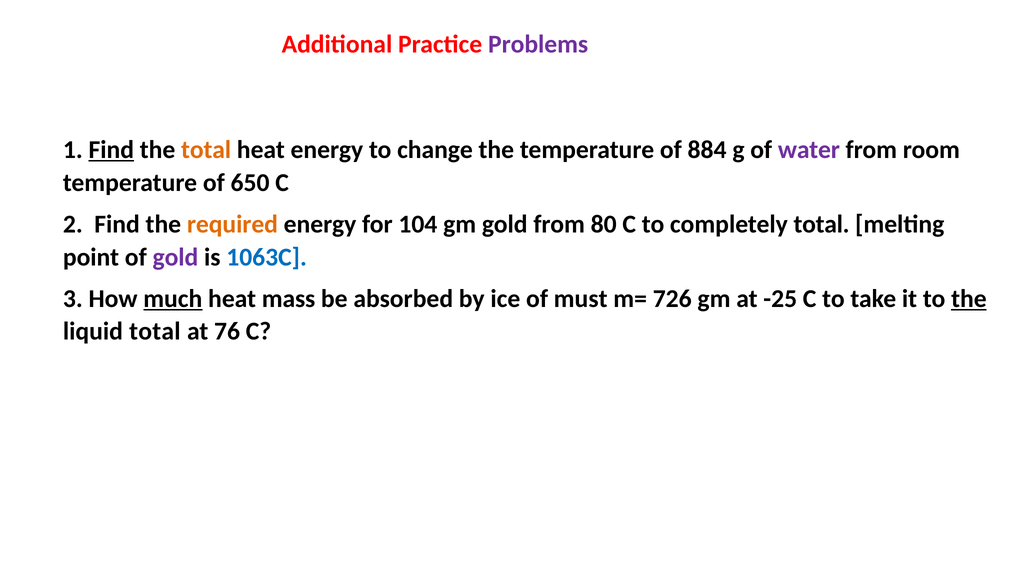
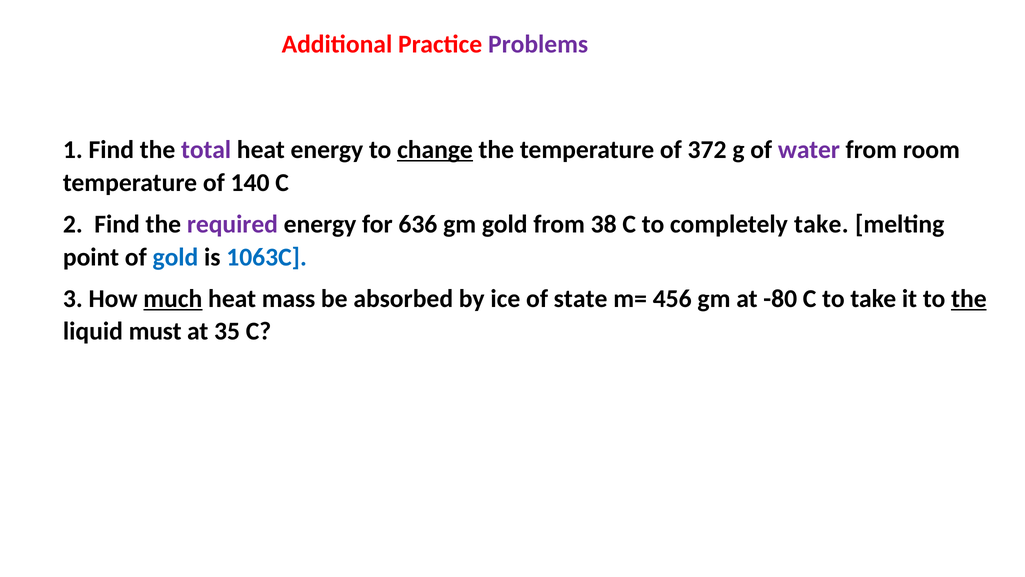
Find underline: present -> none (111, 150)
total colour: orange -> purple (206, 150)
change underline: none -> present (435, 150)
884: 884 -> 372 (707, 150)
650: 650 -> 140 (250, 183)
required colour: orange -> purple (232, 224)
104: 104 -> 636 (418, 224)
80: 80 -> 38 (604, 224)
completely total: total -> take (821, 224)
gold colour: purple -> blue (175, 257)
must: must -> state (581, 298)
726: 726 -> 456 (672, 298)
-25: -25 -> -80 (780, 298)
liquid total: total -> must (155, 331)
76: 76 -> 35 (227, 331)
